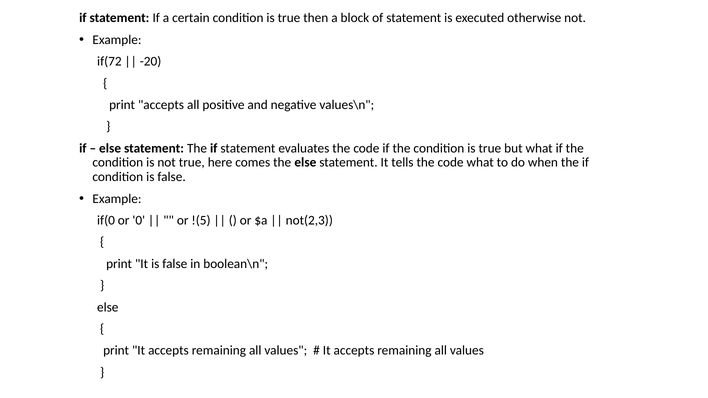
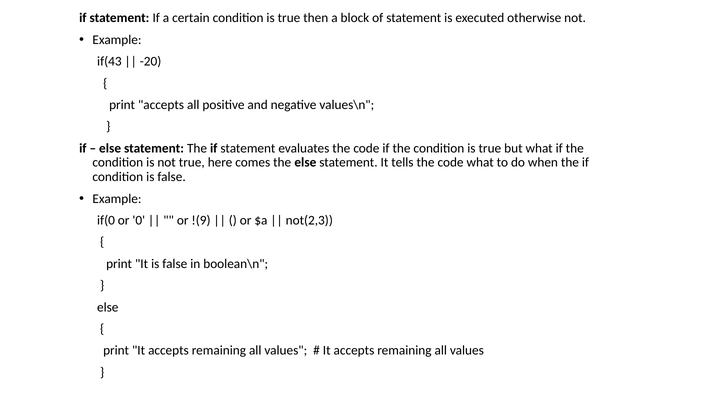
if(72: if(72 -> if(43 (109, 61)
!(5: !(5 -> !(9 (201, 220)
